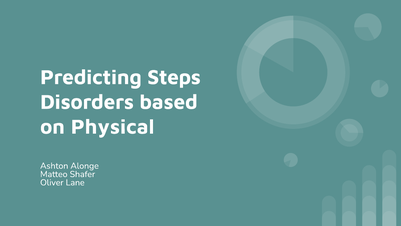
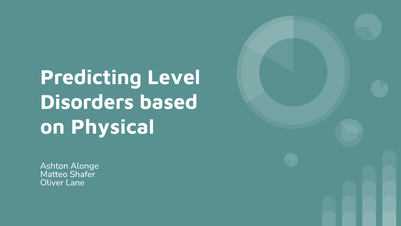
Steps: Steps -> Level (174, 77)
